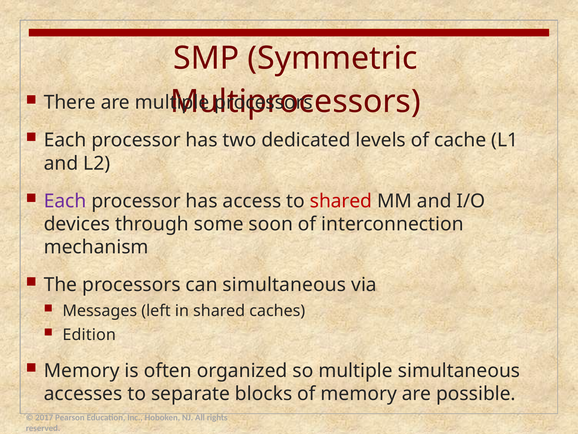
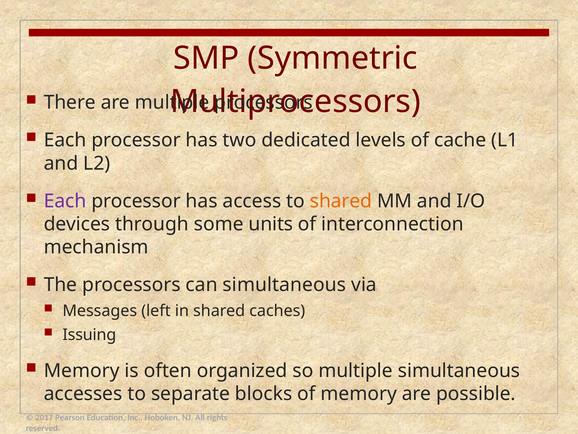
shared colour: red -> orange (341, 201)
soon: soon -> units (271, 224)
Edition: Edition -> Issuing (89, 334)
